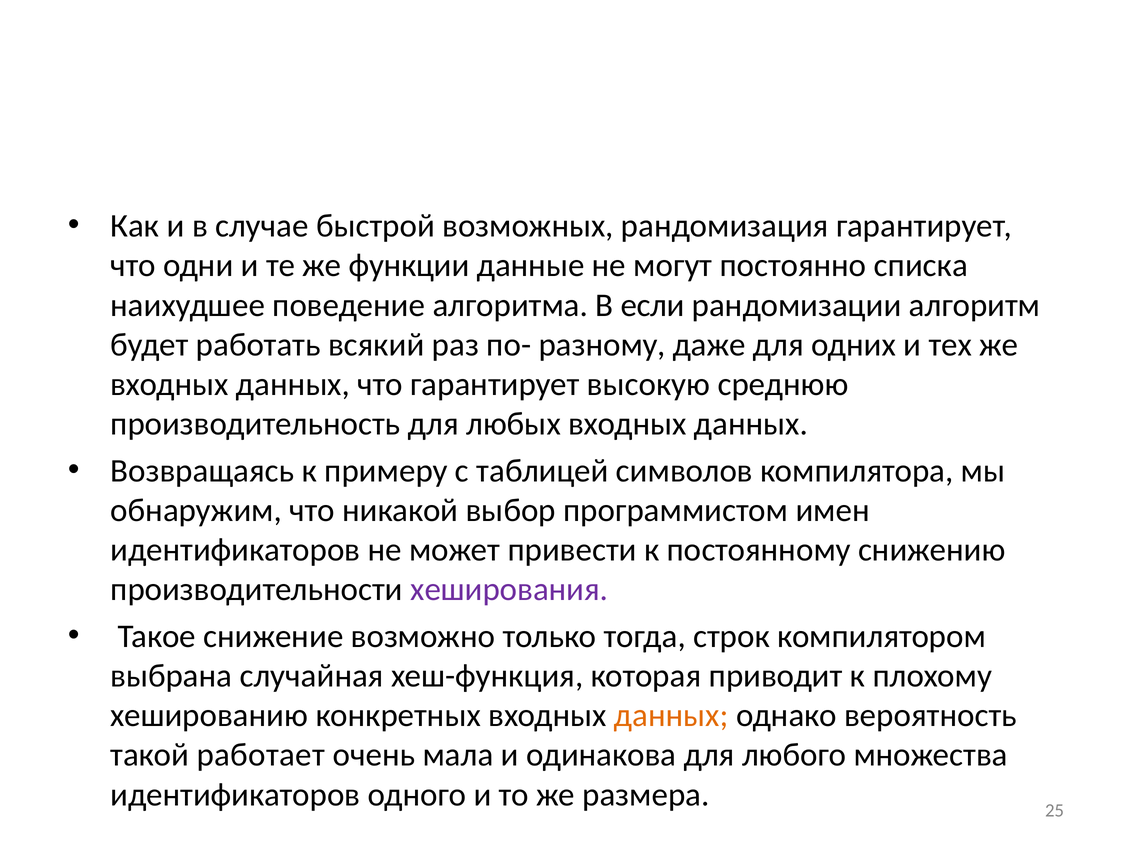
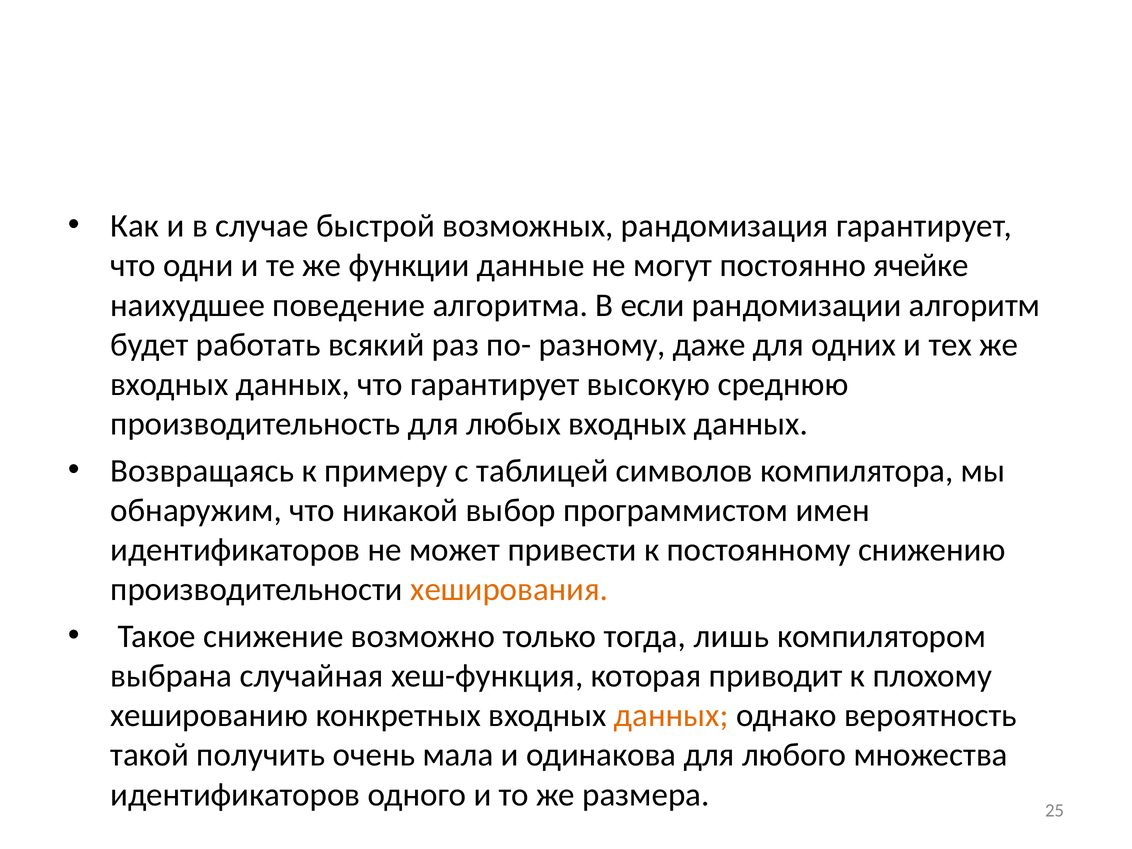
списка: списка -> ячейке (921, 266)
хеширования colour: purple -> orange (509, 590)
строк: строк -> лишь (731, 636)
работает: работает -> получить (261, 755)
